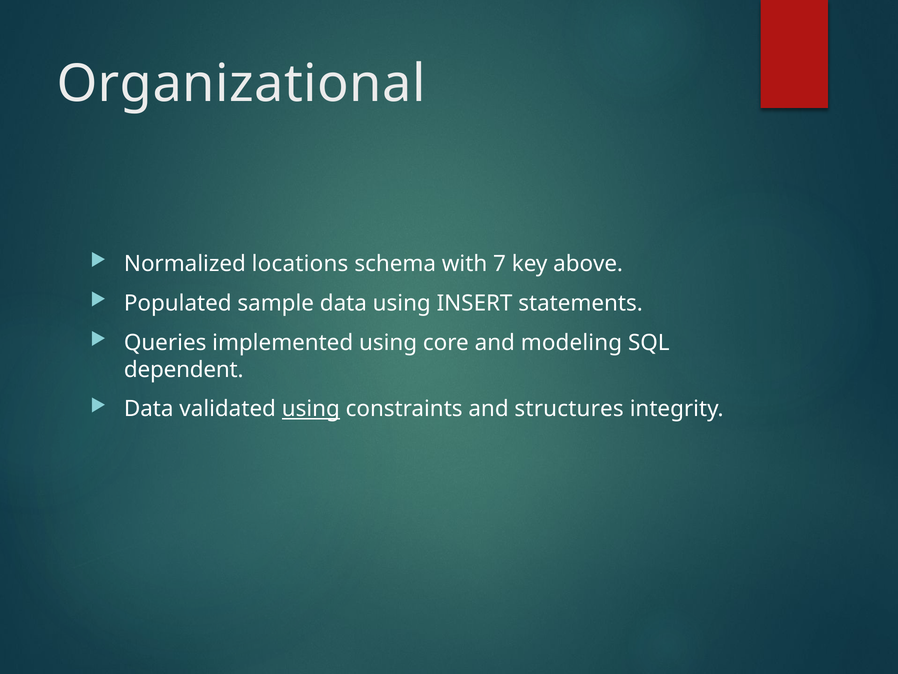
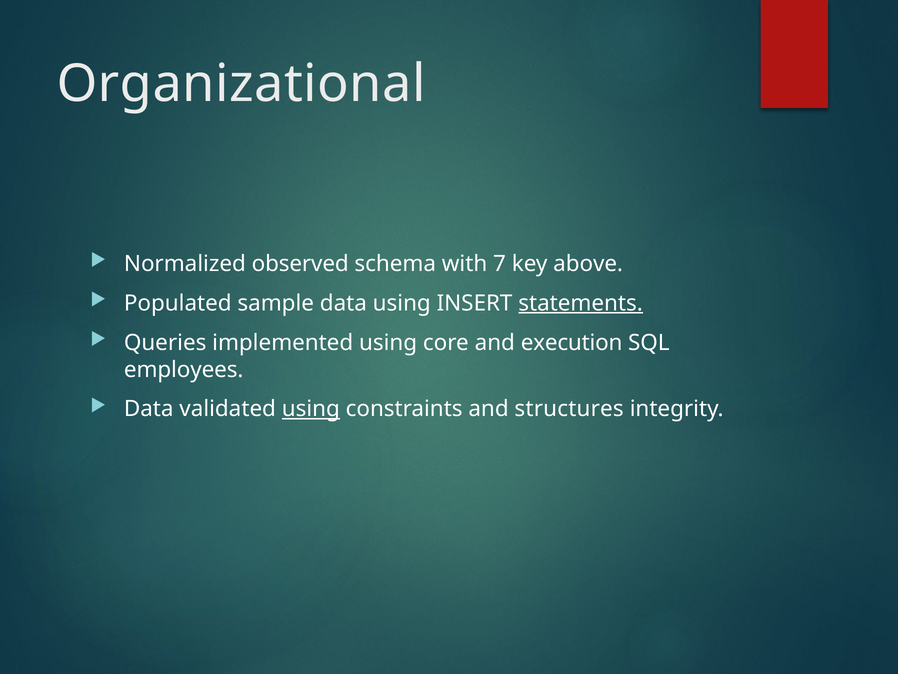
locations: locations -> observed (300, 264)
statements underline: none -> present (581, 303)
modeling: modeling -> execution (572, 342)
dependent: dependent -> employees (184, 369)
